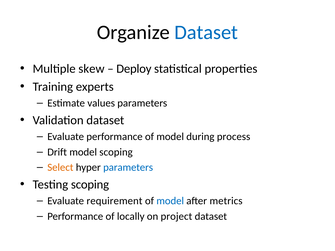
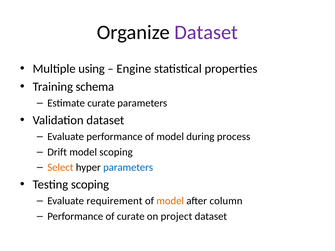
Dataset colour: blue -> purple (206, 32)
skew: skew -> using (92, 69)
Deploy: Deploy -> Engine (134, 69)
experts: experts -> schema (95, 87)
Estimate values: values -> curate (101, 103)
model colour: blue -> orange (170, 201)
metrics: metrics -> column (226, 201)
of locally: locally -> curate (131, 217)
